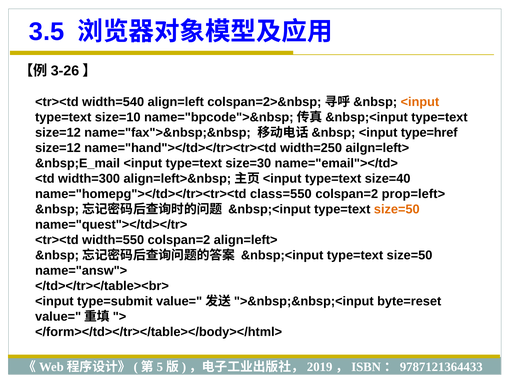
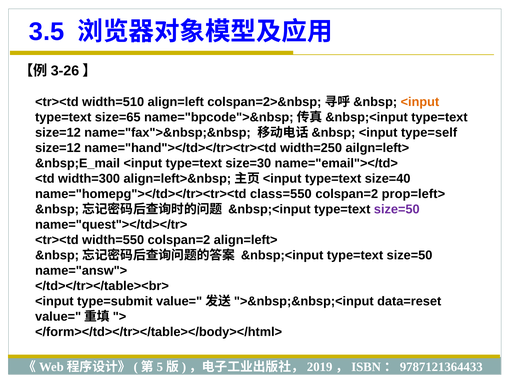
width=540: width=540 -> width=510 (113, 102)
size=10: size=10 -> size=65 (118, 117)
type=href: type=href -> type=self (429, 132)
size=50 colour: orange -> purple (397, 209)
byte=reset: byte=reset -> data=reset (409, 301)
